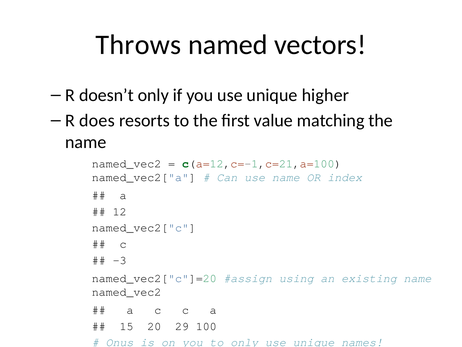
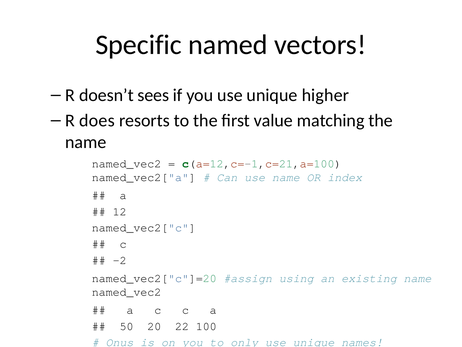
Throws: Throws -> Specific (139, 45)
doesn’t only: only -> sees (153, 95)
-3: -3 -> -2 (120, 260)
15: 15 -> 50 (127, 326)
29: 29 -> 22 (182, 326)
